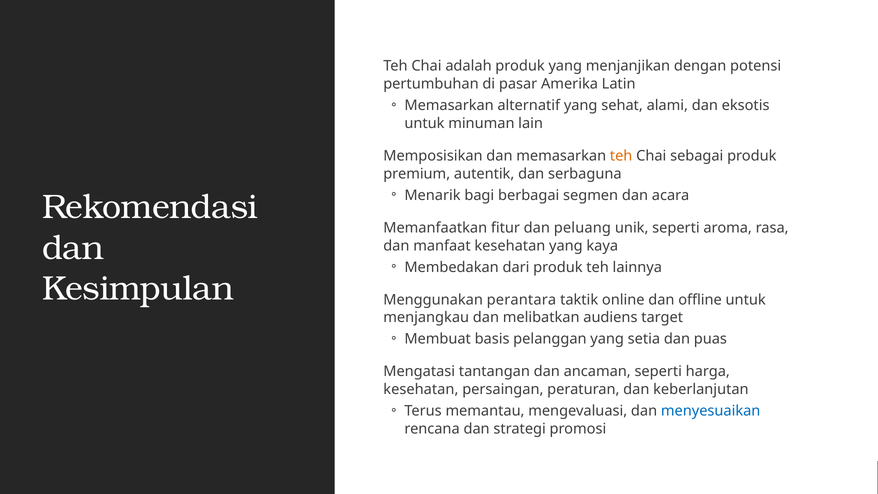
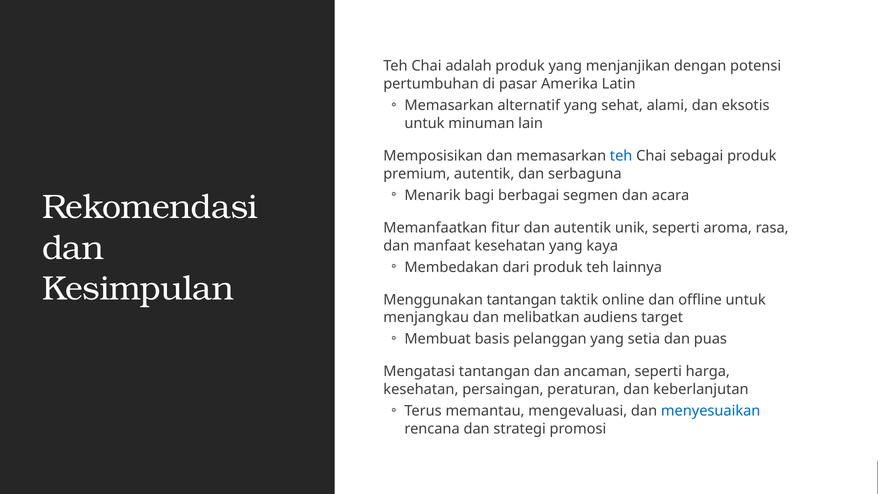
teh colour: orange -> blue (621, 156)
dan peluang: peluang -> autentik (582, 228)
Menggunakan perantara: perantara -> tantangan (522, 300)
